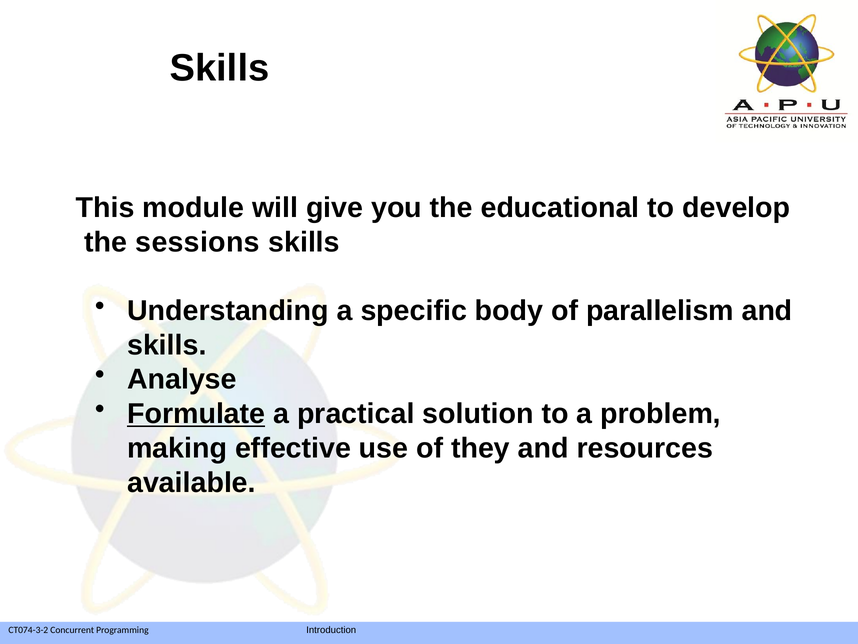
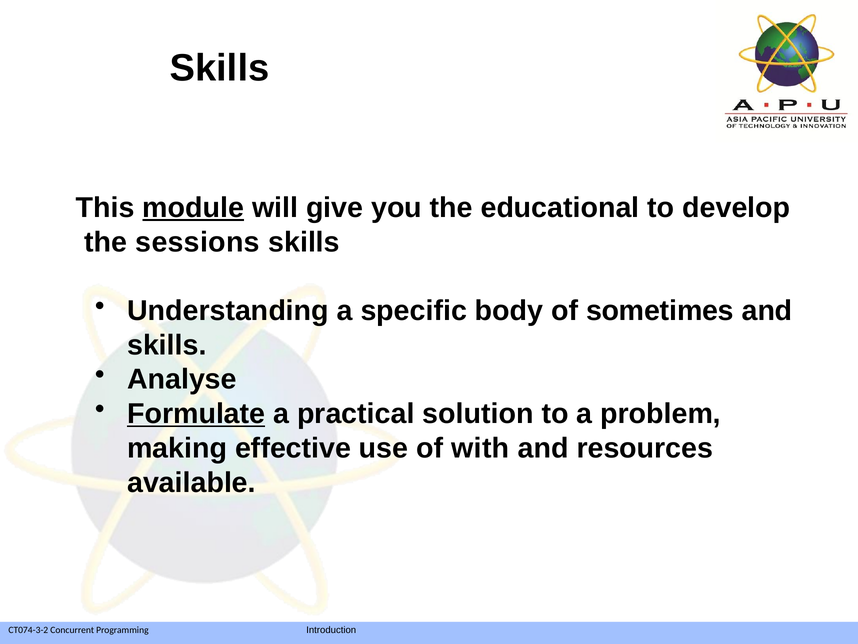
module underline: none -> present (193, 208)
parallelism: parallelism -> sometimes (660, 311)
they: they -> with (480, 448)
